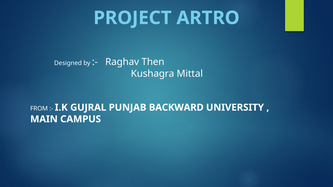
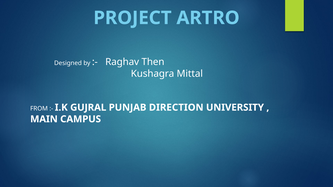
BACKWARD: BACKWARD -> DIRECTION (176, 108)
